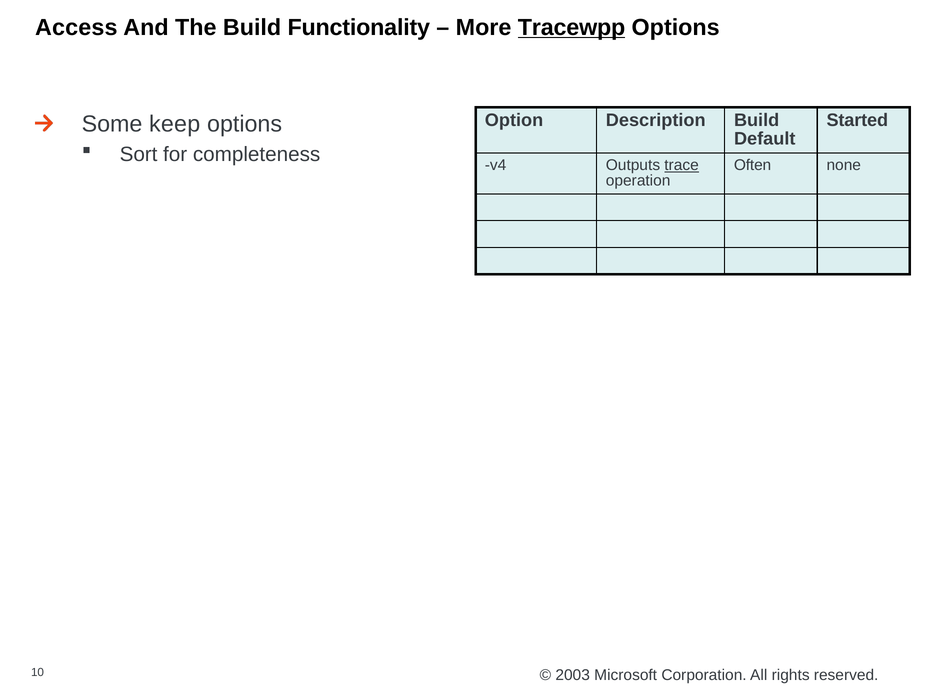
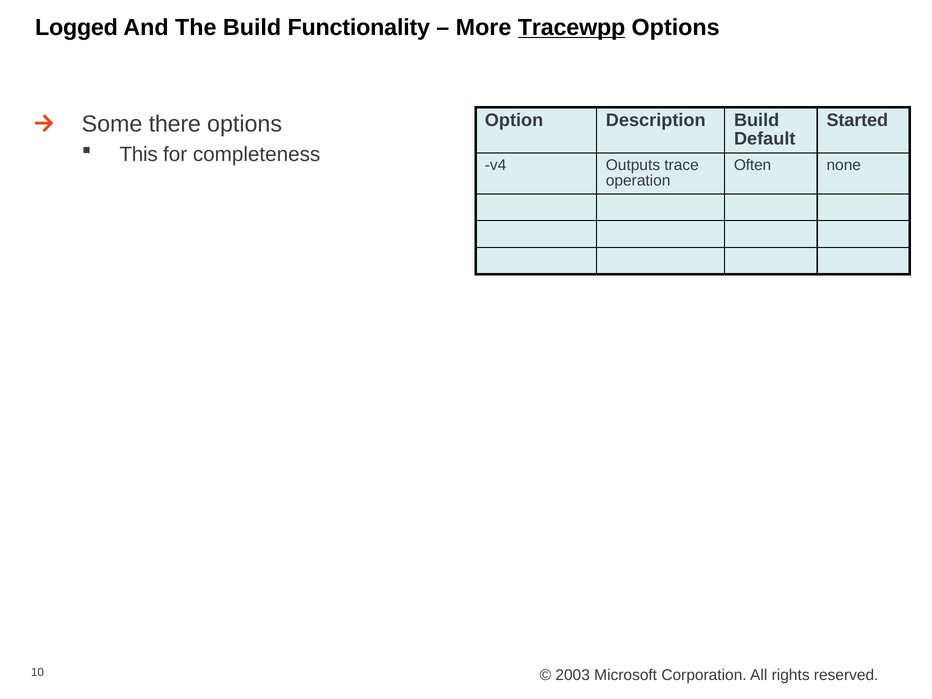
Access: Access -> Logged (76, 27)
keep: keep -> there (175, 124)
Sort: Sort -> This (139, 154)
trace underline: present -> none (682, 165)
